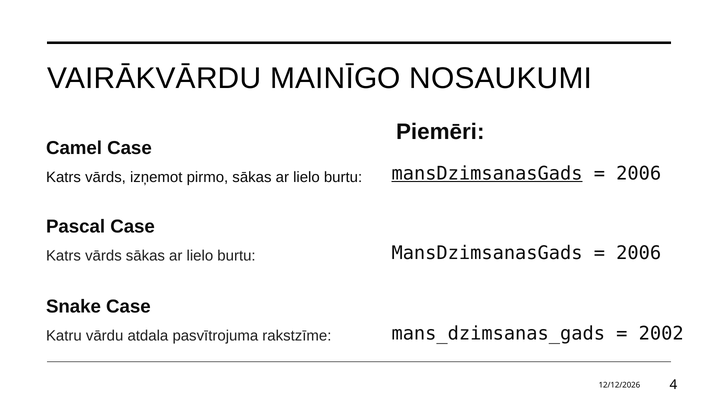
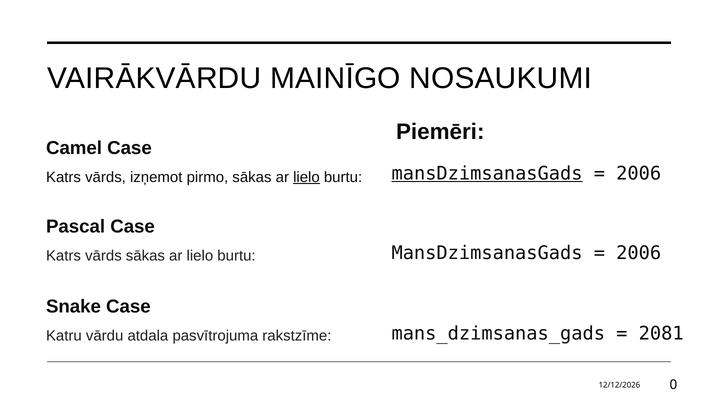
lielo underline: none -> present (306, 177)
2002: 2002 -> 2081 (661, 334)
4: 4 -> 0 (673, 385)
